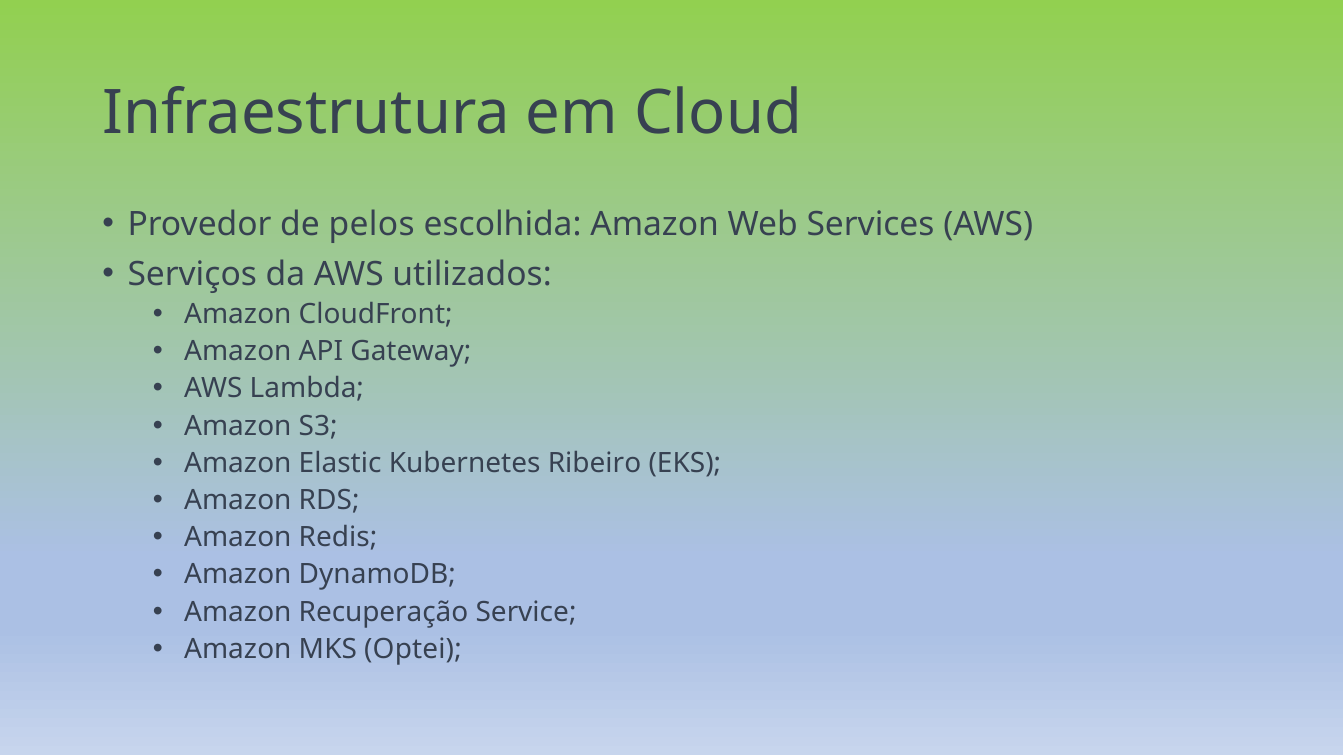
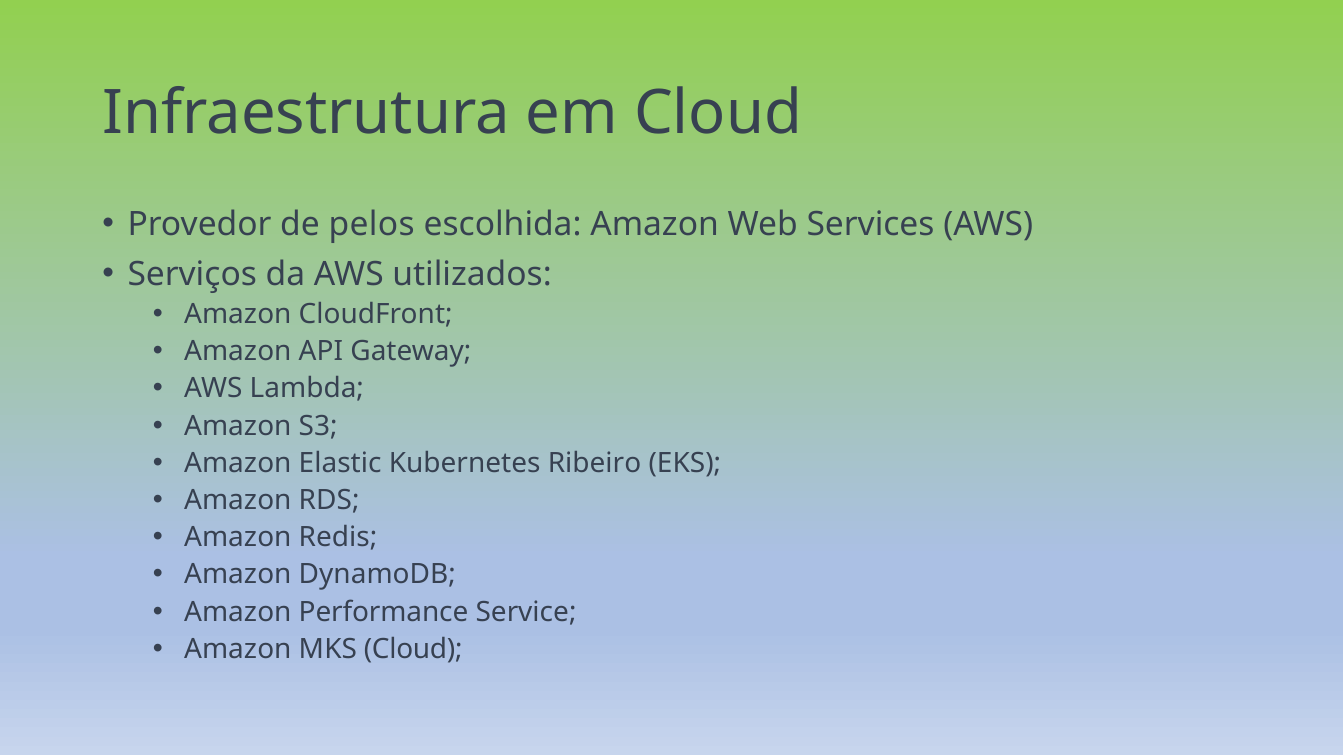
Recuperação: Recuperação -> Performance (384, 612)
MKS Optei: Optei -> Cloud (413, 649)
